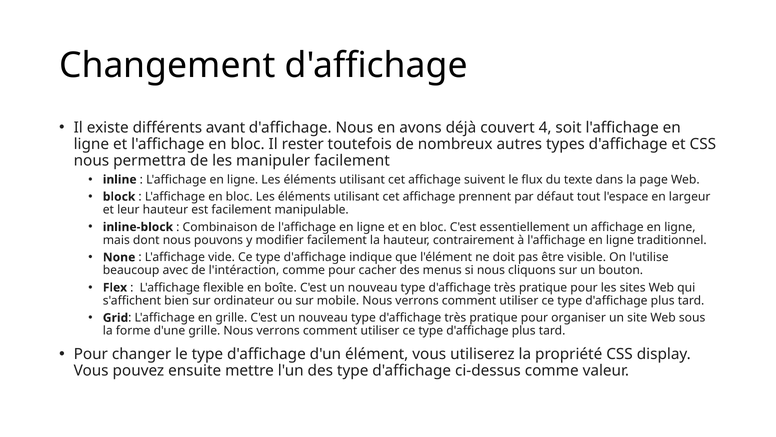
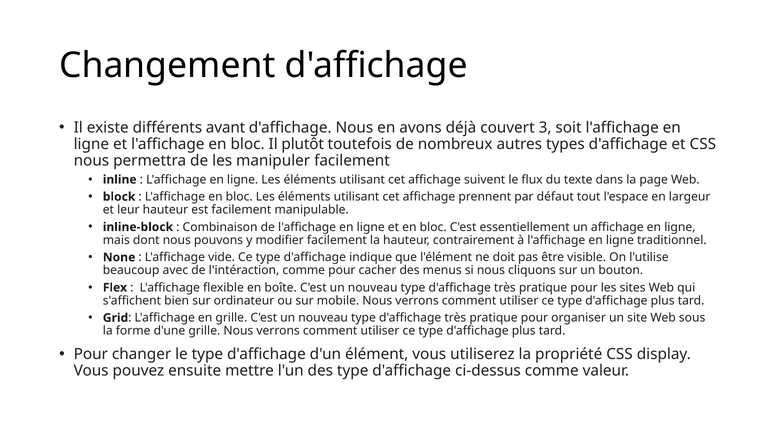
4: 4 -> 3 (545, 127)
rester: rester -> plutôt (303, 144)
